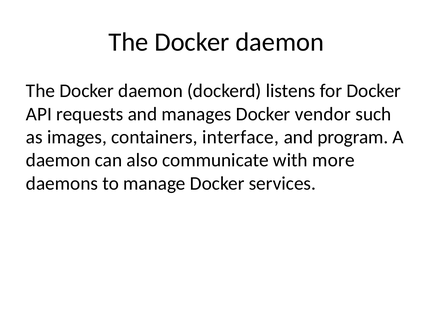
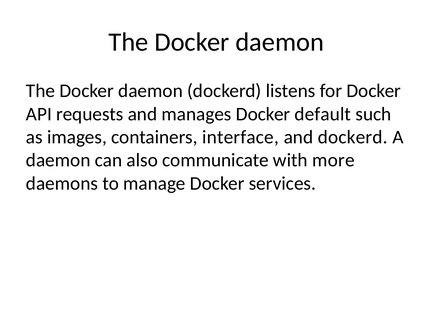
vendor: vendor -> default (323, 114)
and program: program -> dockerd (353, 137)
